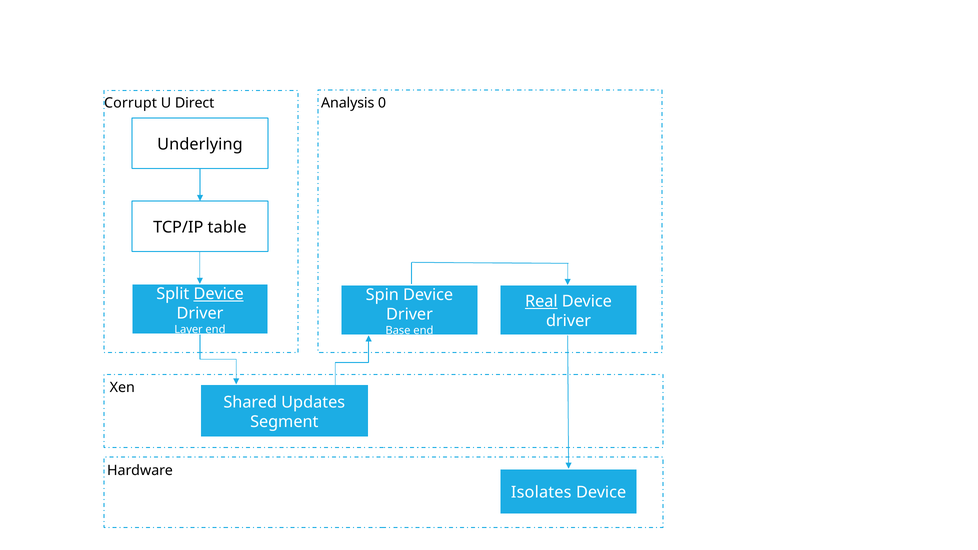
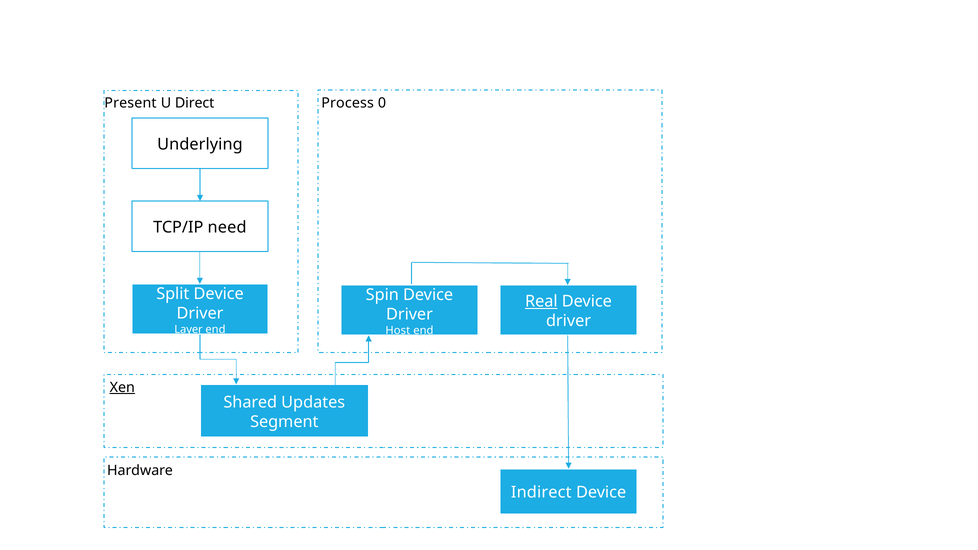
Corrupt: Corrupt -> Present (130, 103)
Analysis: Analysis -> Process (348, 103)
table: table -> need (227, 227)
Device underline: present -> none (219, 294)
Base: Base -> Host (398, 331)
Xen underline: none -> present (122, 388)
Isolates: Isolates -> Indirect (541, 493)
